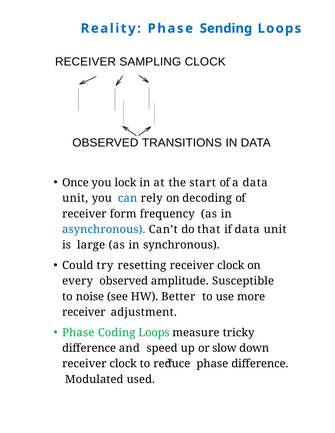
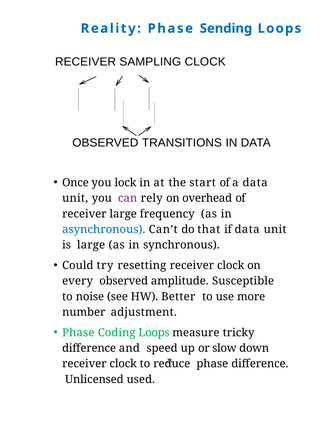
can colour: blue -> purple (128, 198)
decoding: decoding -> overhead (207, 198)
receiver form: form -> large (123, 214)
receiver: receiver -> number (84, 313)
Modulated: Modulated -> Unlicensed (94, 380)
